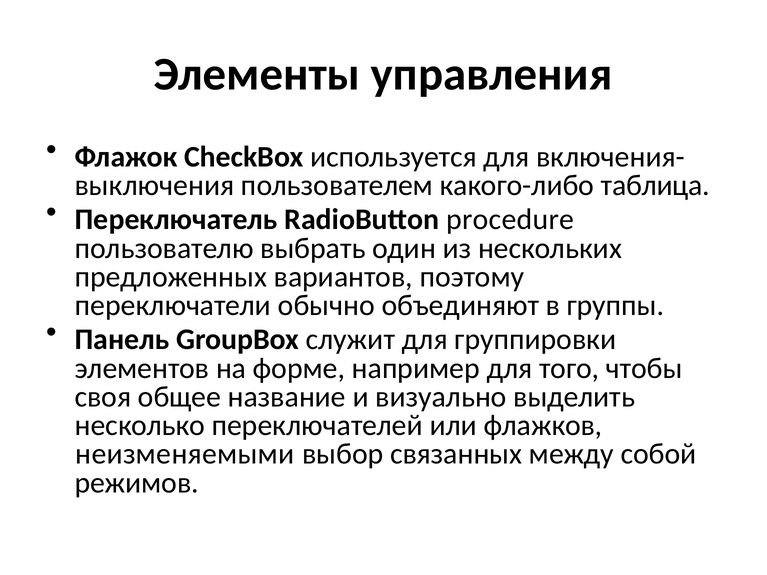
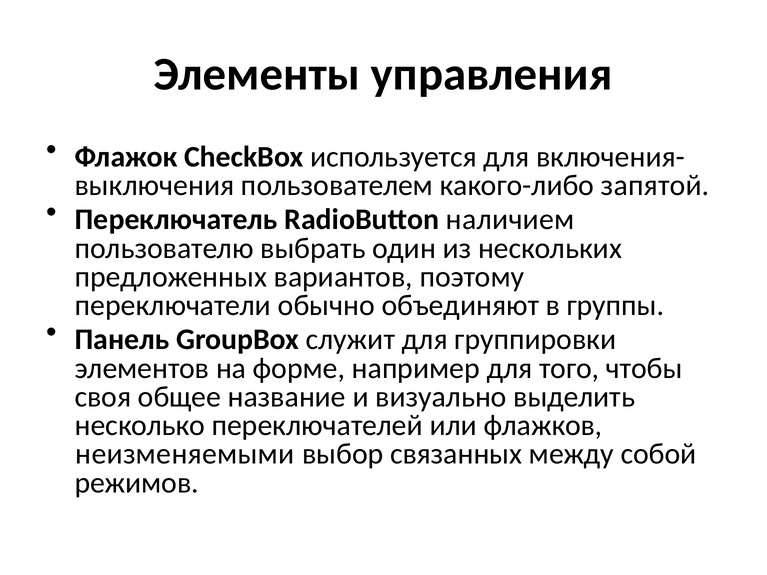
таблица: таблица -> запятой (655, 186)
procedure: procedure -> наличием (510, 220)
